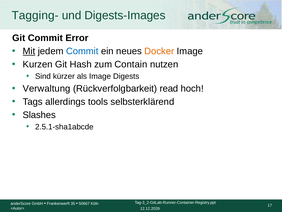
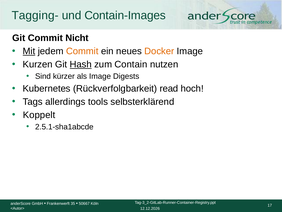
Digests-Images: Digests-Images -> Contain-Images (125, 15)
Error: Error -> Nicht (77, 38)
Commit colour: blue -> orange (82, 51)
Hash underline: none -> present (81, 64)
Verwaltung: Verwaltung -> Kubernetes (47, 88)
Slashes: Slashes -> Koppelt (39, 115)
